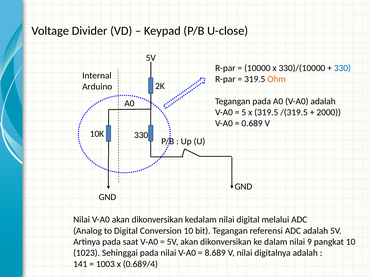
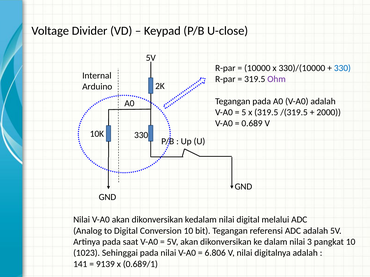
Ohm colour: orange -> purple (277, 79)
9: 9 -> 3 (309, 242)
8.689: 8.689 -> 6.806 (215, 253)
1003: 1003 -> 9139 (105, 264)
0.689/4: 0.689/4 -> 0.689/1 (140, 264)
